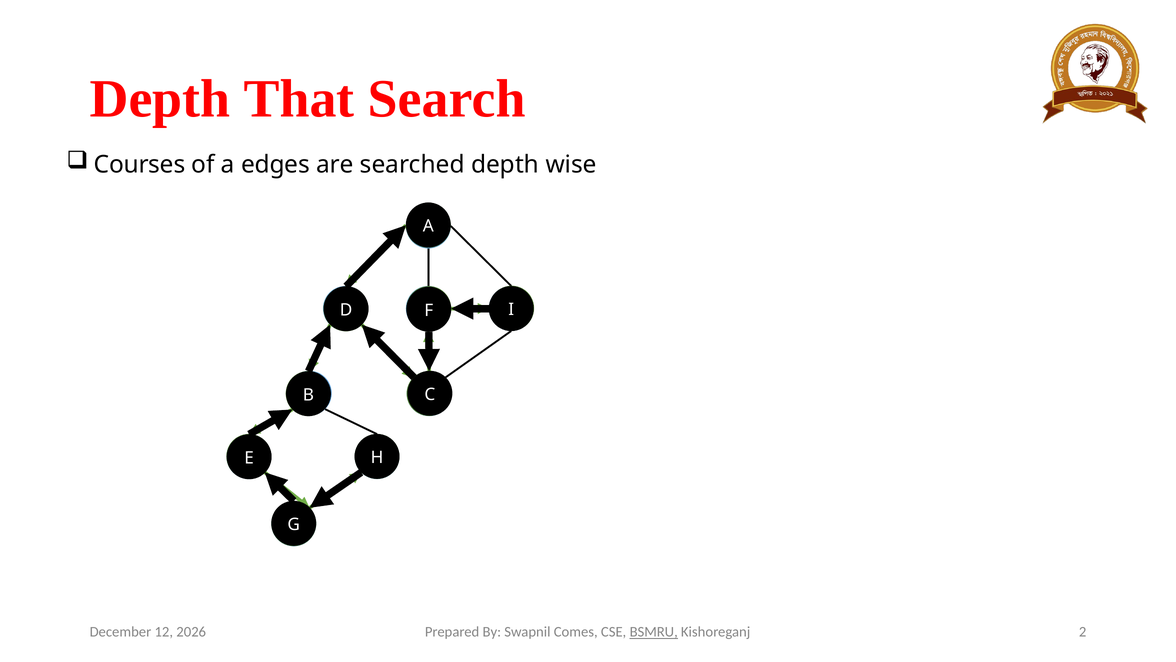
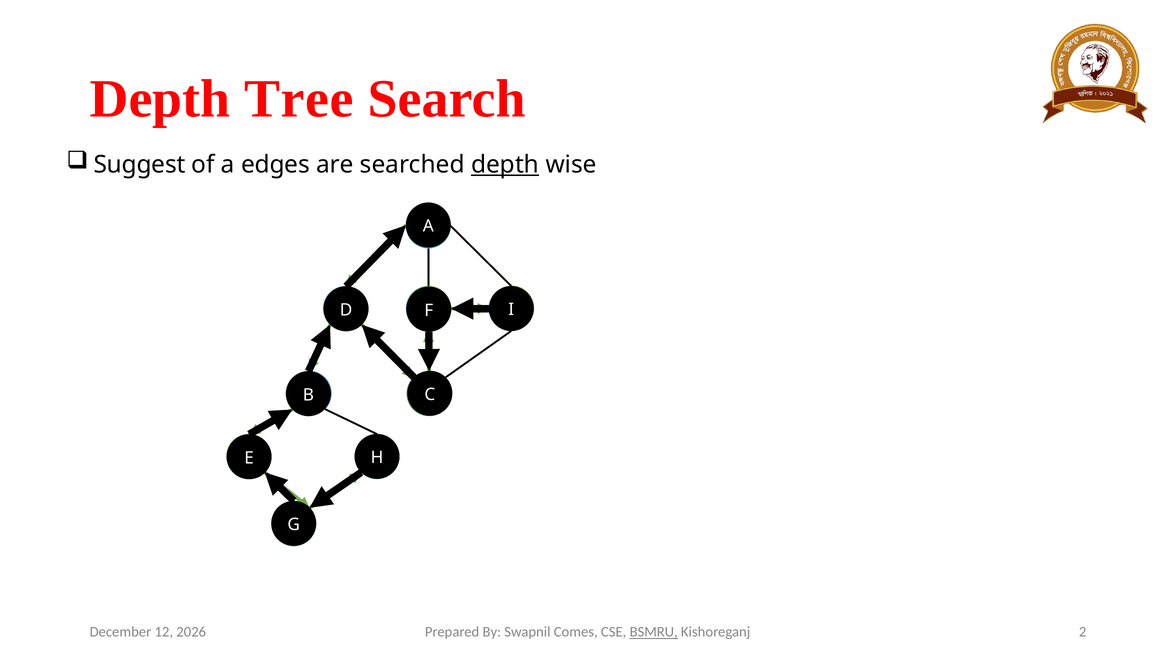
That: That -> Tree (299, 99)
Courses: Courses -> Suggest (140, 165)
depth underline: none -> present (505, 165)
